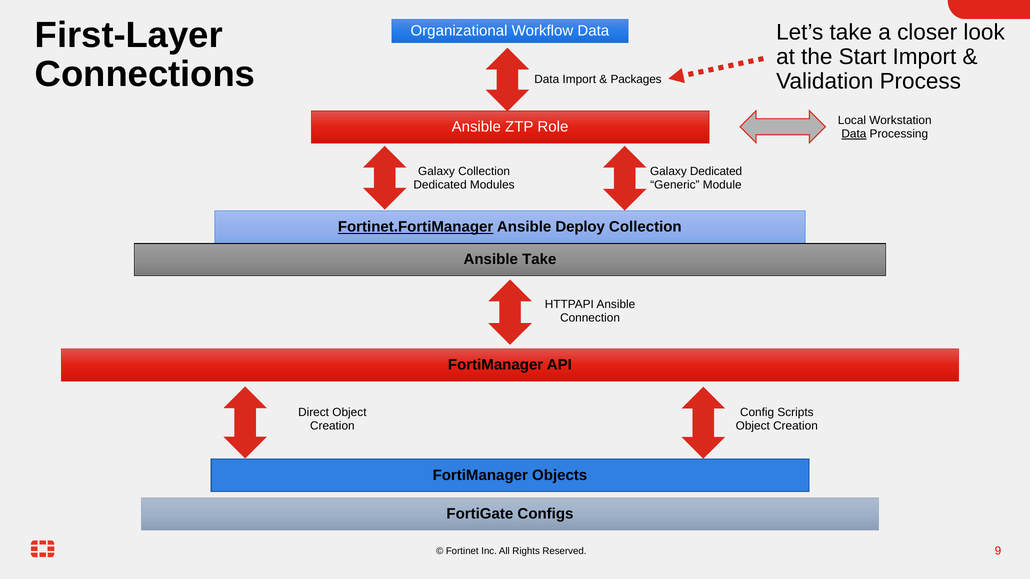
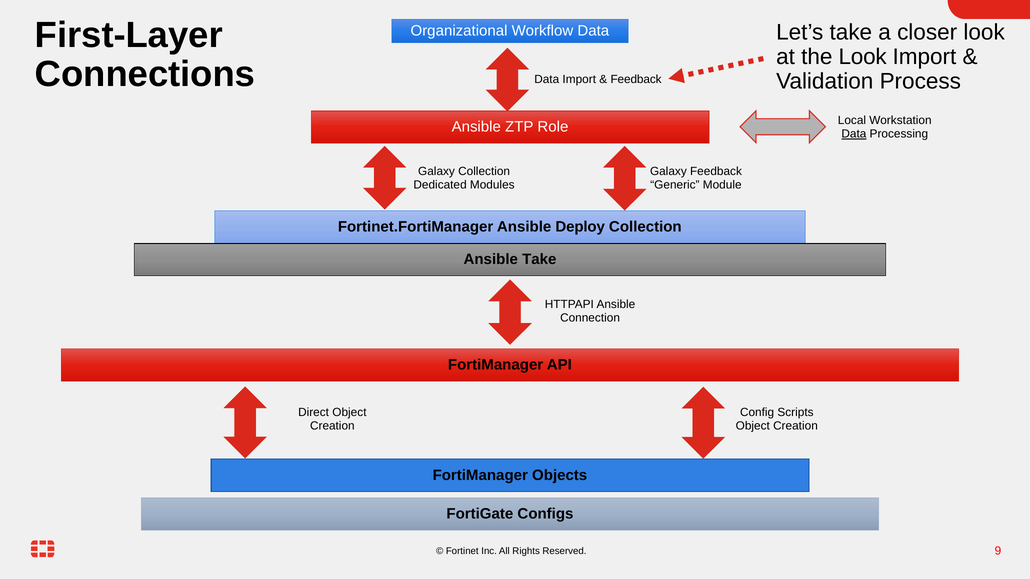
the Start: Start -> Look (863, 57)
Packages: Packages -> Feedback (636, 80)
Galaxy Dedicated: Dedicated -> Feedback (716, 171)
Fortinet.FortiManager underline: present -> none (416, 227)
